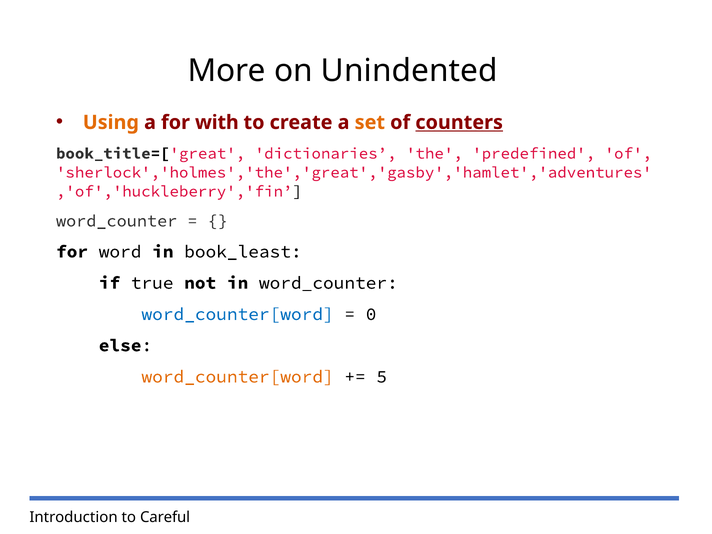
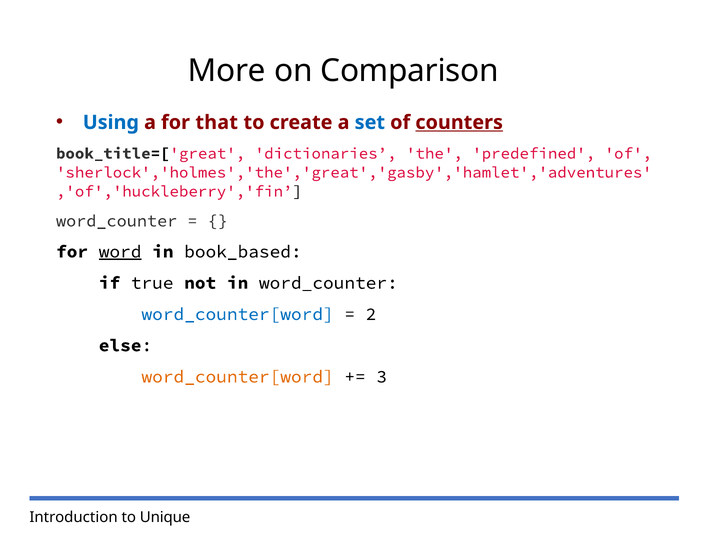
Unindented: Unindented -> Comparison (410, 71)
Using colour: orange -> blue (111, 122)
with: with -> that (217, 122)
set colour: orange -> blue (370, 122)
word underline: none -> present (120, 252)
book_least: book_least -> book_based (243, 252)
0: 0 -> 2 (371, 314)
5: 5 -> 3 (382, 377)
Careful: Careful -> Unique (165, 517)
